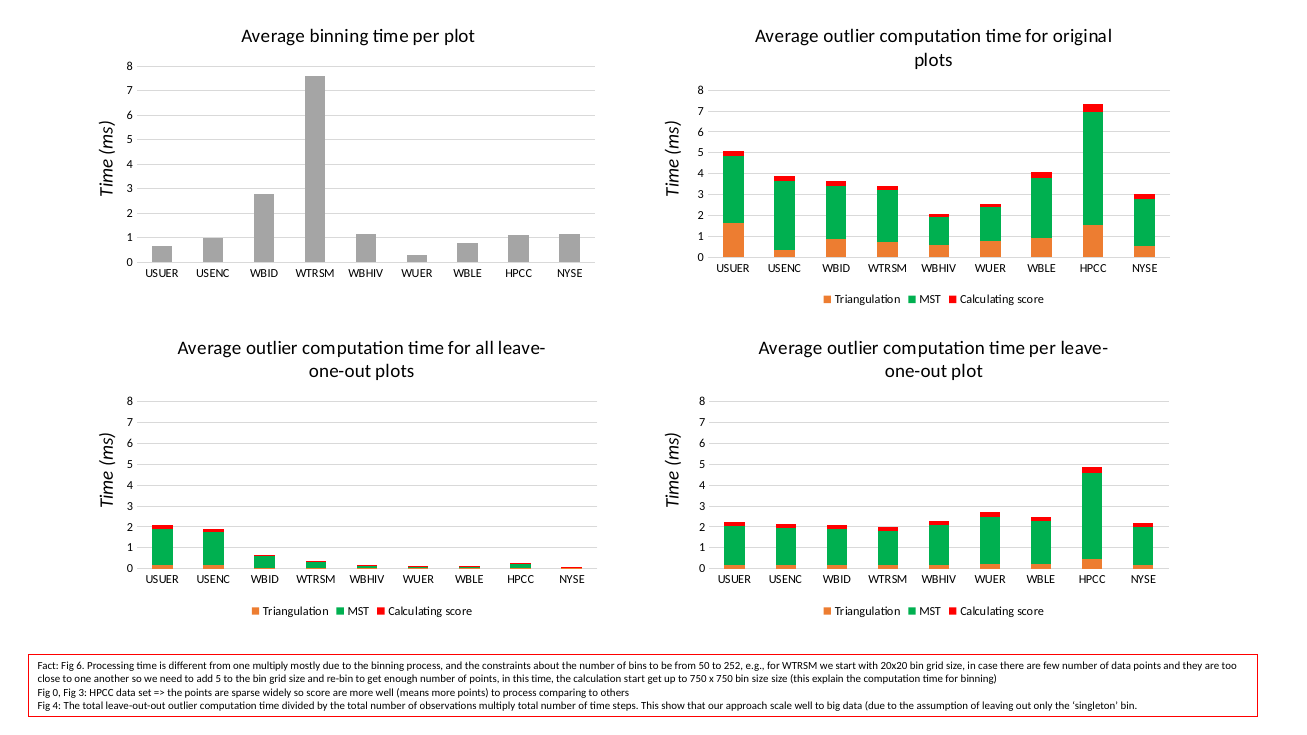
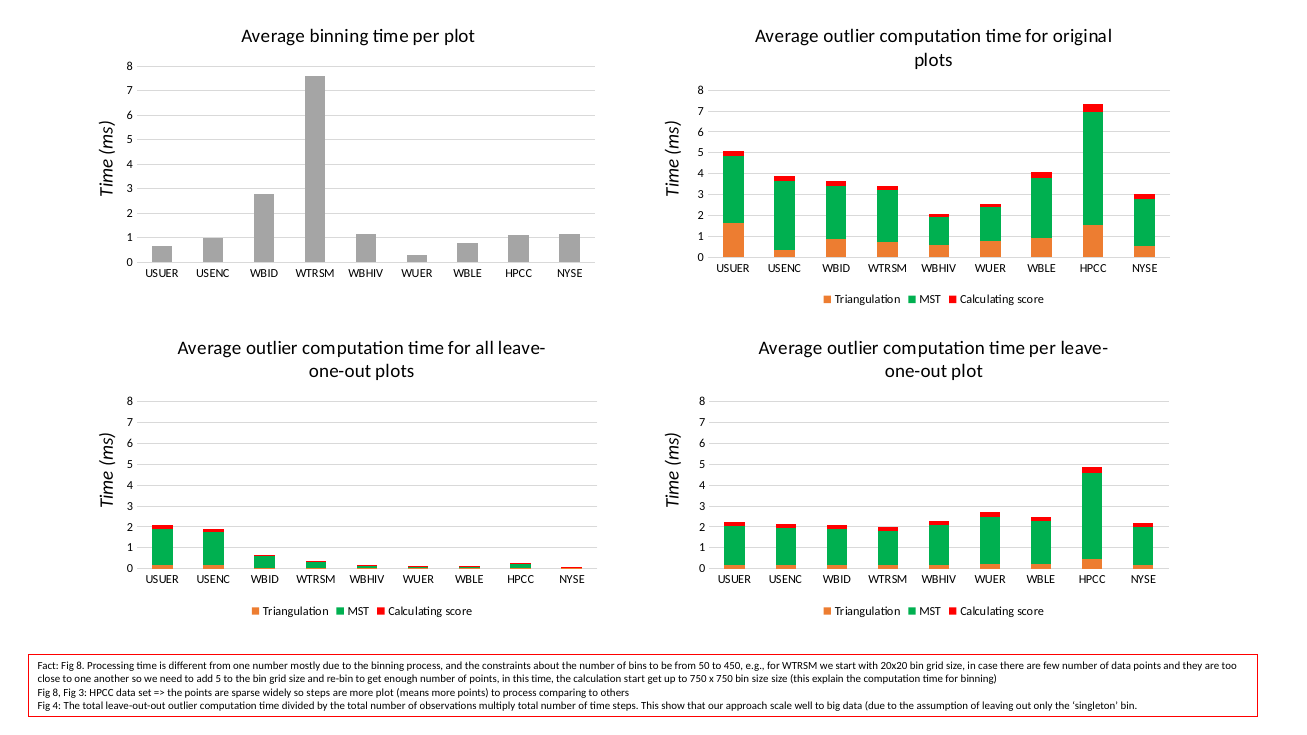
Fact Fig 6: 6 -> 8 (80, 667)
one multiply: multiply -> number (270, 667)
252: 252 -> 450 (734, 667)
0: 0 -> 8 (57, 693)
so score: score -> steps (318, 693)
more well: well -> plot (385, 693)
